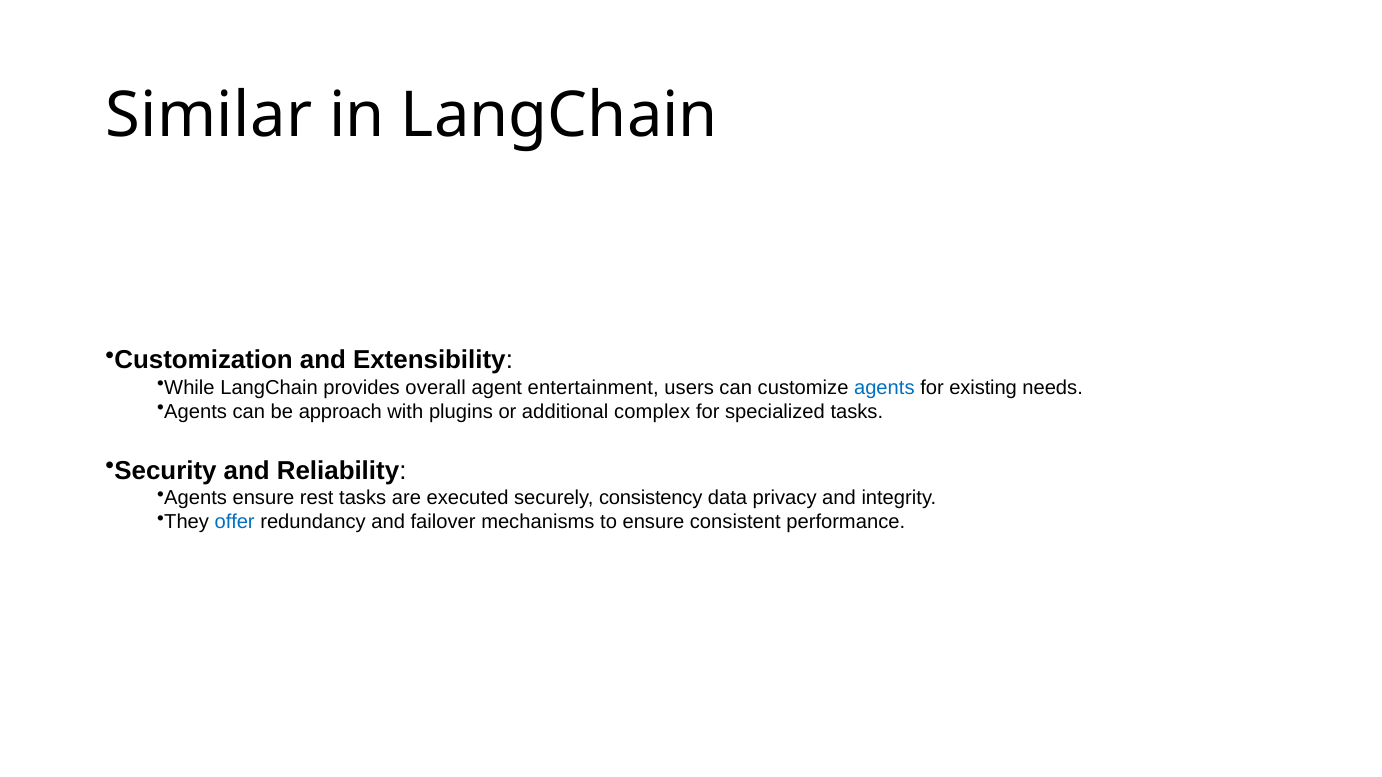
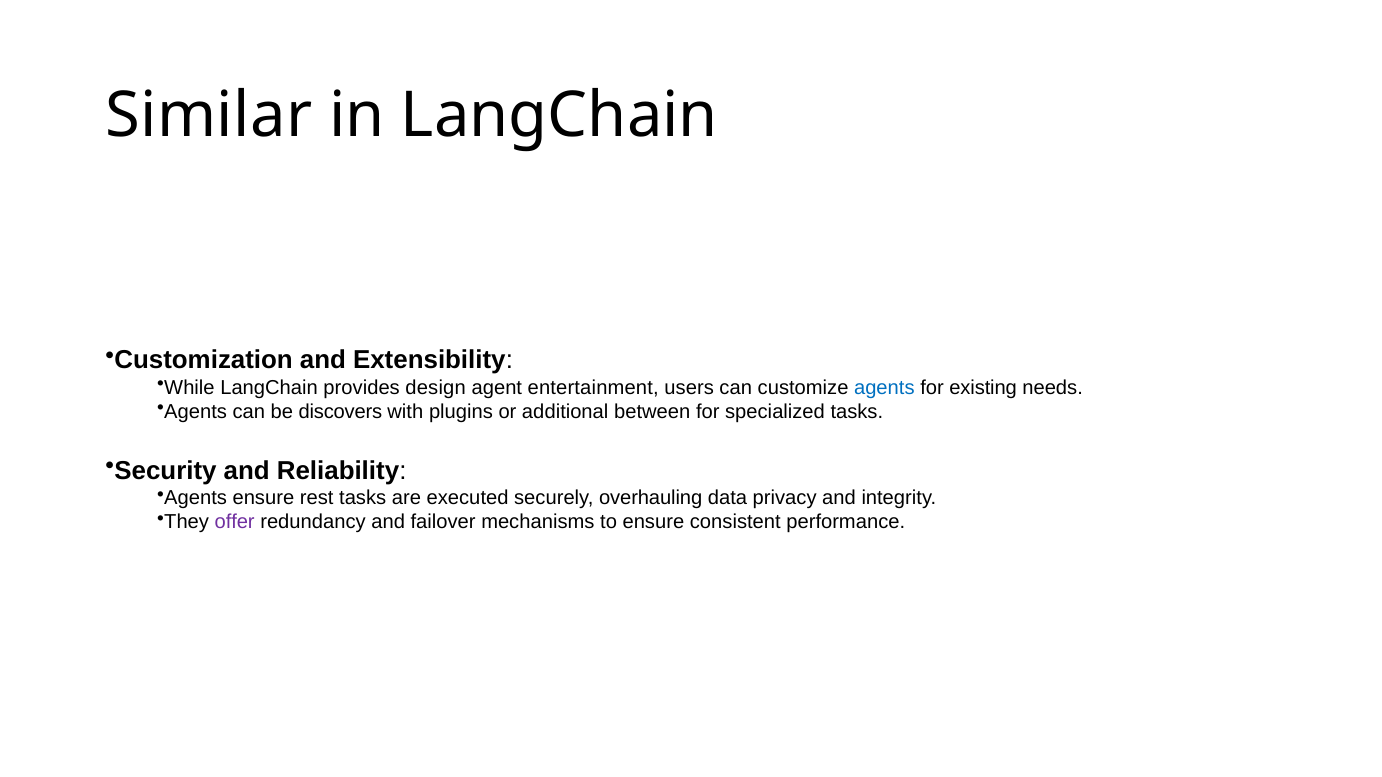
overall: overall -> design (436, 388)
approach: approach -> discovers (340, 412)
complex: complex -> between (652, 412)
consistency: consistency -> overhauling (651, 498)
offer colour: blue -> purple (235, 522)
